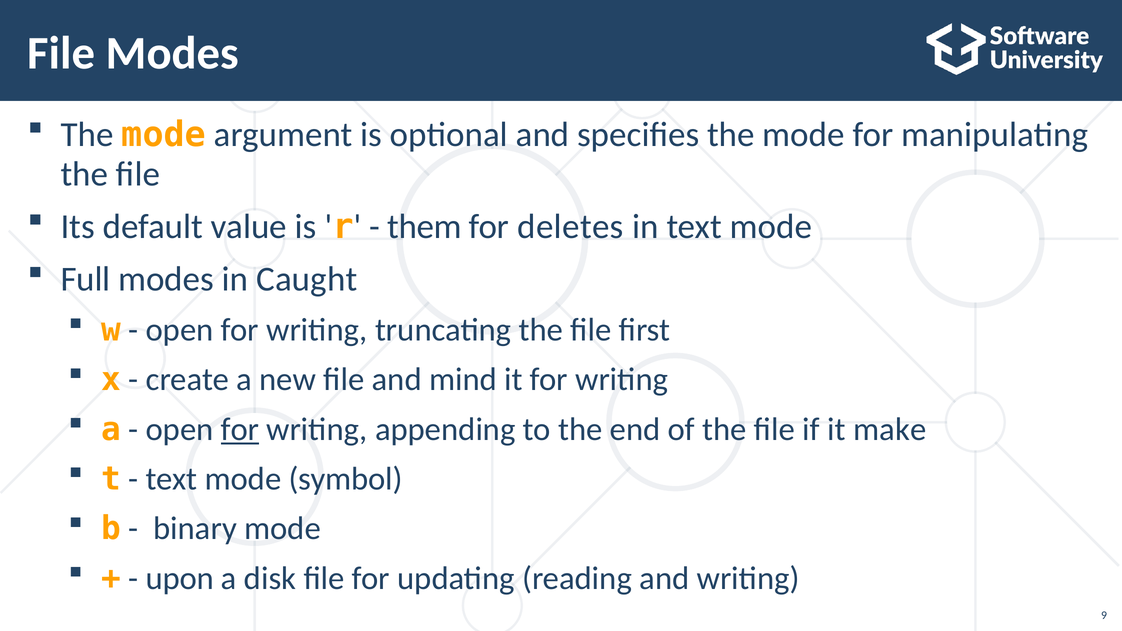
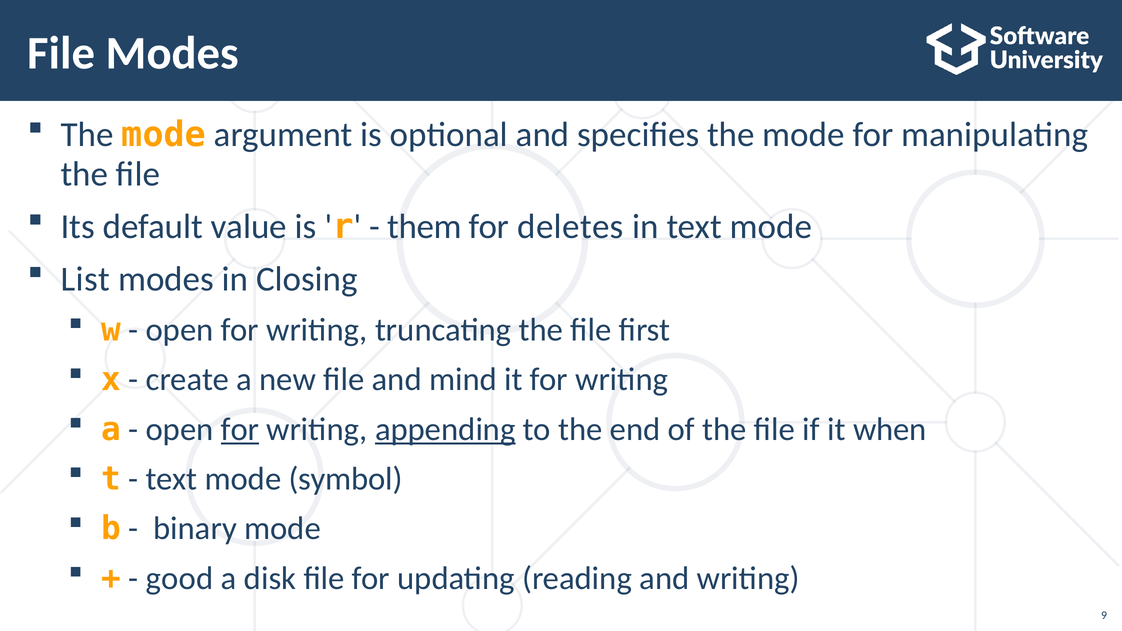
Full: Full -> List (85, 279)
Caught: Caught -> Closing (307, 279)
appending underline: none -> present (445, 429)
make: make -> when (890, 429)
upon: upon -> good (180, 578)
